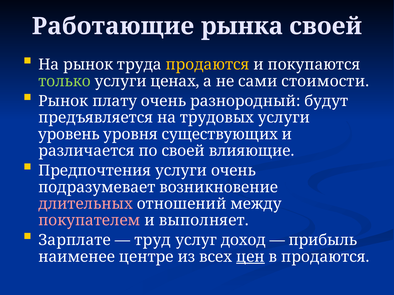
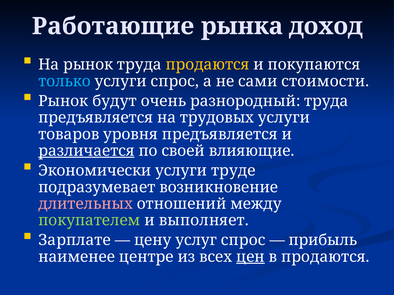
рынка своей: своей -> доход (326, 26)
только colour: light green -> light blue (65, 81)
услуги ценах: ценах -> спрос (175, 81)
плату: плату -> будут (115, 101)
разнородный будут: будут -> труда (326, 101)
уровень: уровень -> товаров (69, 134)
уровня существующих: существующих -> предъявляется (220, 134)
различается underline: none -> present (86, 151)
Предпочтения: Предпочтения -> Экономически (95, 171)
услуги очень: очень -> труде (233, 171)
покупателем colour: pink -> light green (89, 221)
труд: труд -> цену (153, 241)
услуг доход: доход -> спрос (243, 241)
